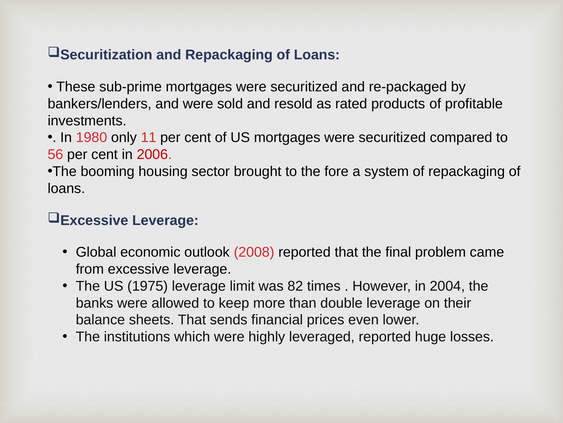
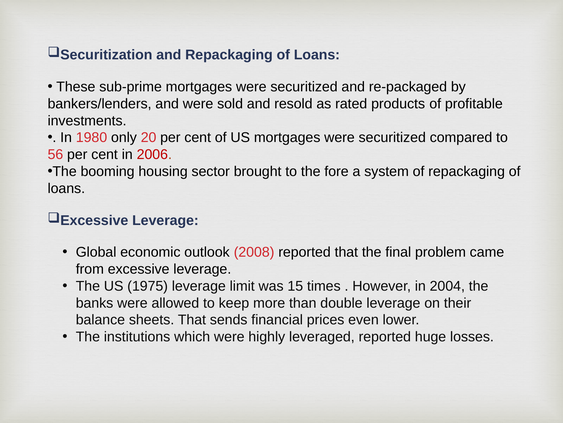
11: 11 -> 20 (149, 137)
82: 82 -> 15 (295, 286)
